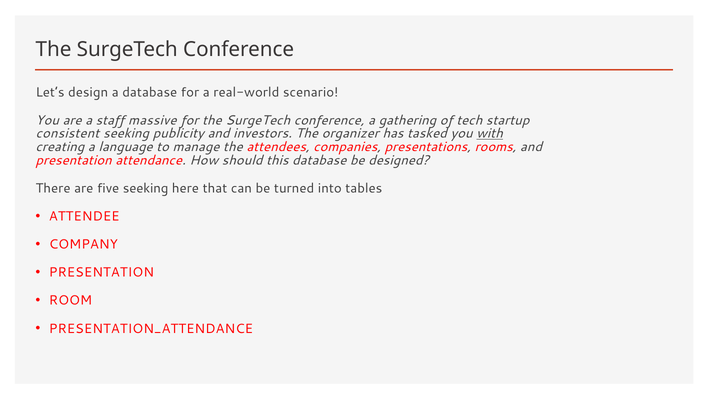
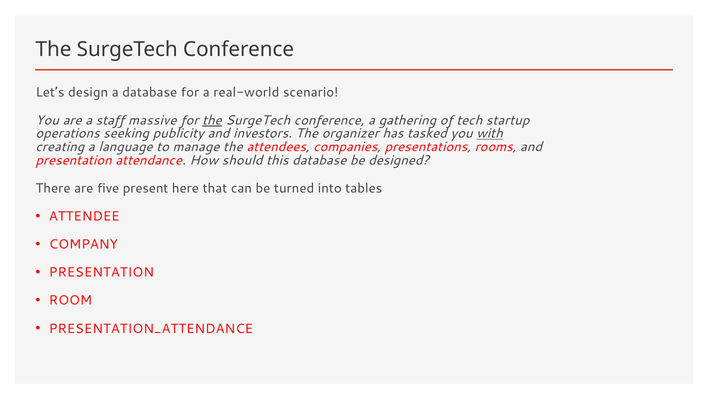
the underline: none -> present (212, 120)
consistent: consistent -> operations (68, 133)
five seeking: seeking -> present (146, 188)
